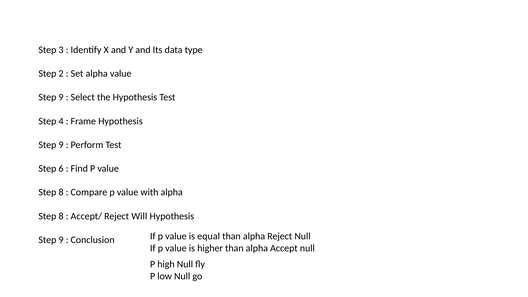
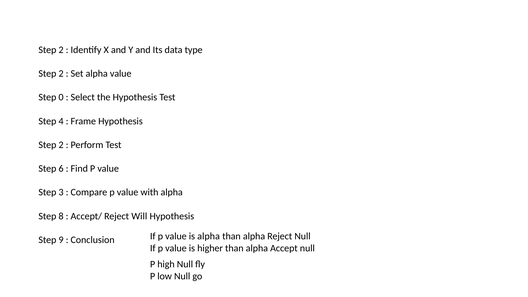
3: 3 -> 2 (61, 50)
9: 9 -> 0 (61, 97)
9: 9 -> 2 (61, 145)
8: 8 -> 3 (61, 192)
is equal: equal -> alpha (209, 236)
